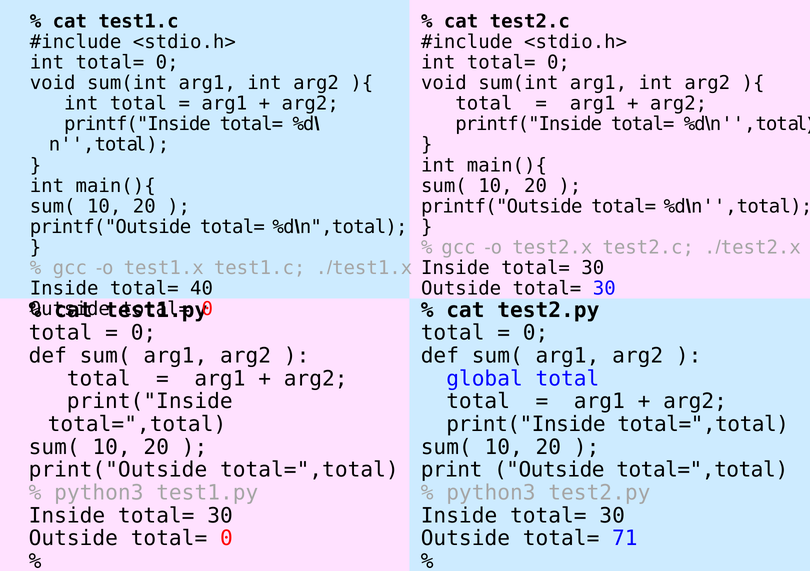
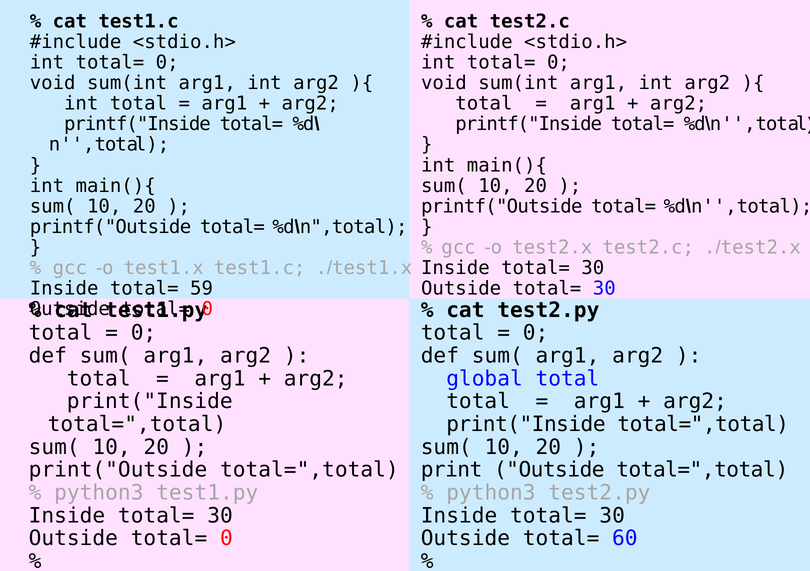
40: 40 -> 59 (202, 289)
71: 71 -> 60 (625, 538)
